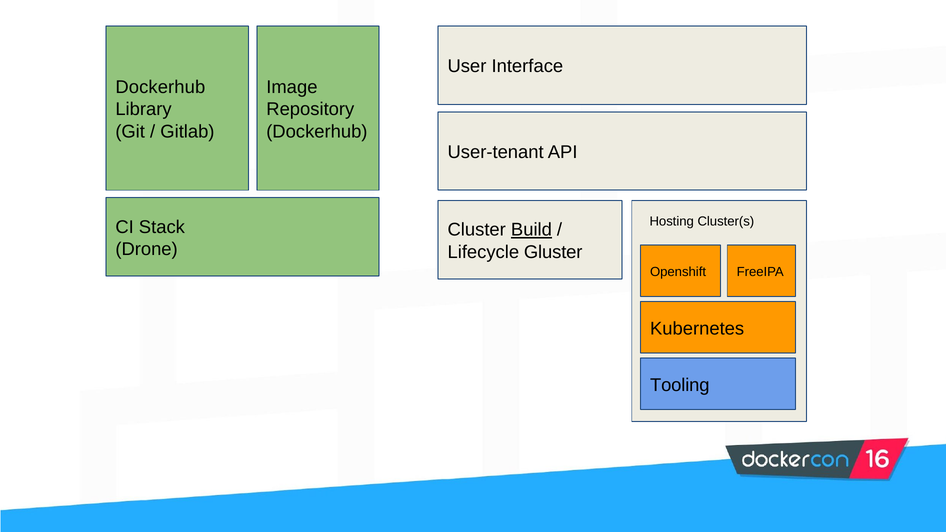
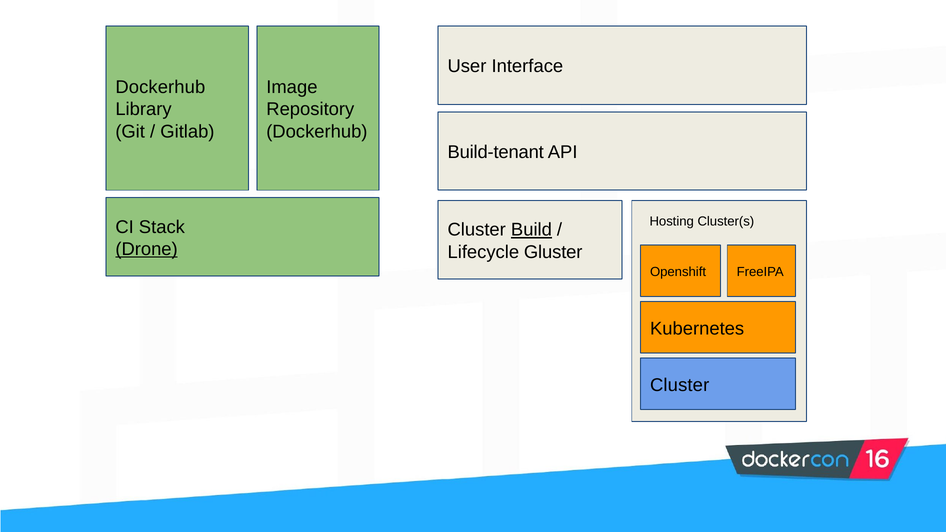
User-tenant: User-tenant -> Build-tenant (496, 152)
Drone underline: none -> present (147, 249)
Tooling: Tooling -> Cluster (680, 385)
